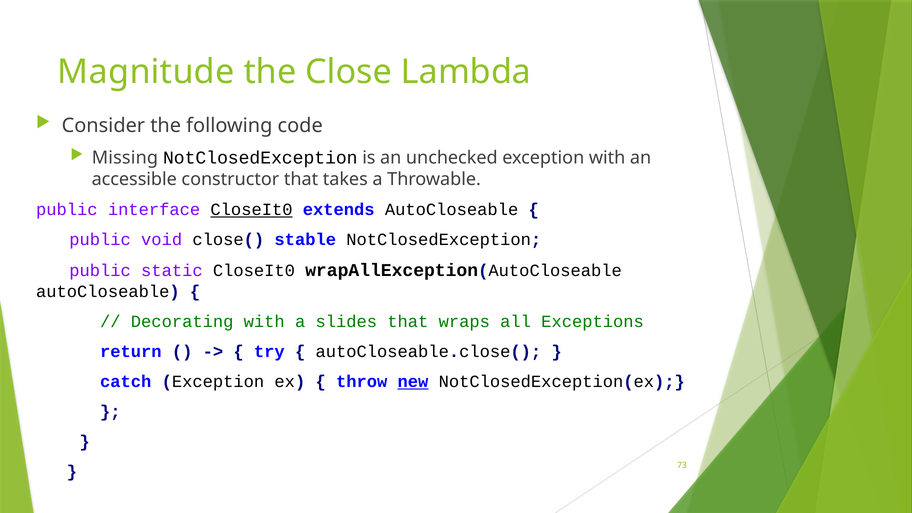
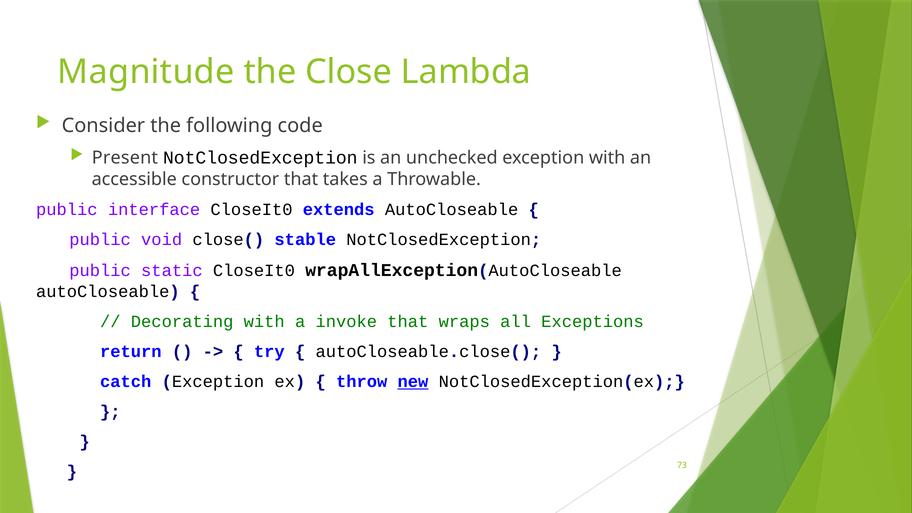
Missing: Missing -> Present (125, 158)
CloseIt0 underline: present -> none (252, 210)
slides: slides -> invoke (346, 322)
